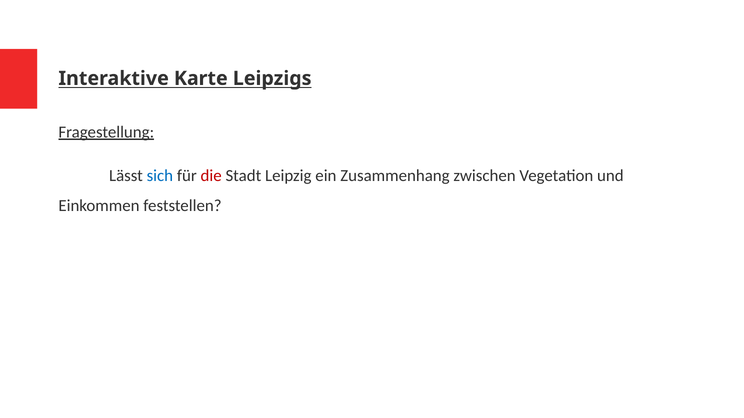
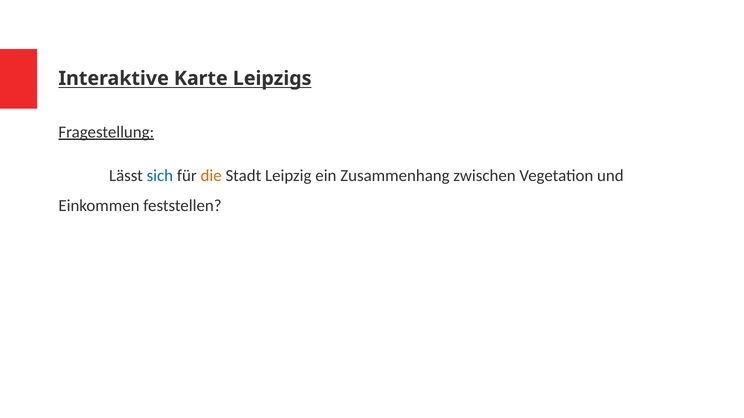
die colour: red -> orange (211, 176)
